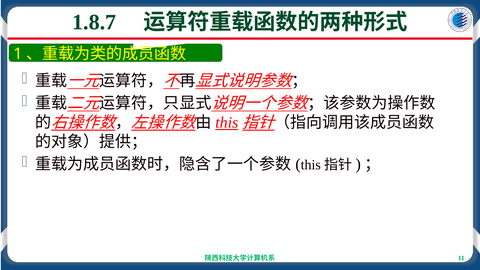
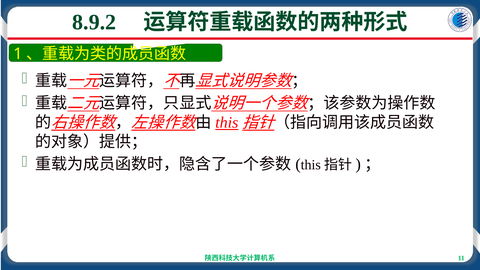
1.8.7: 1.8.7 -> 8.9.2 (94, 22)
